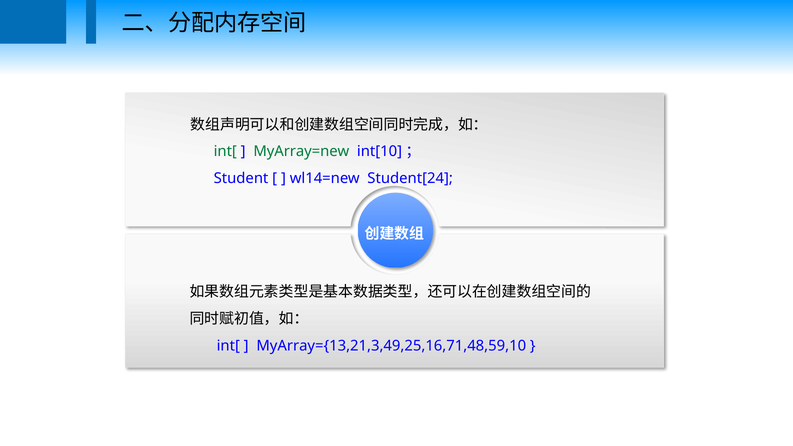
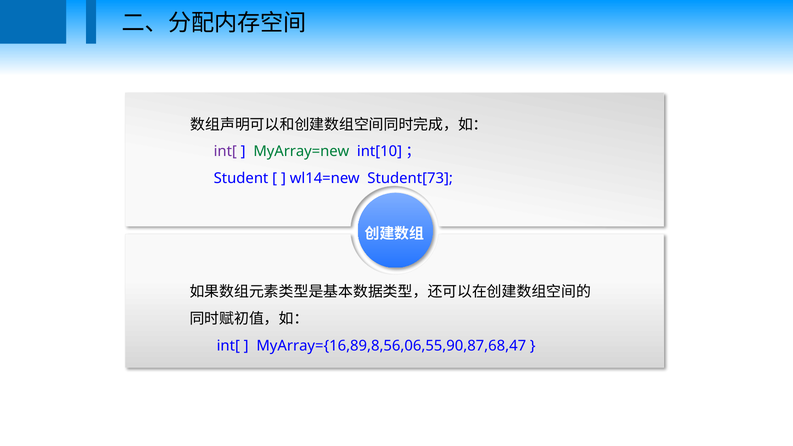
int[ colour: green -> purple (225, 151)
Student[24: Student[24 -> Student[73 (410, 178)
MyArray={13,21,3,49,25,16,71,48,59,10: MyArray={13,21,3,49,25,16,71,48,59,10 -> MyArray={16,89,8,56,06,55,90,87,68,47 (391, 346)
